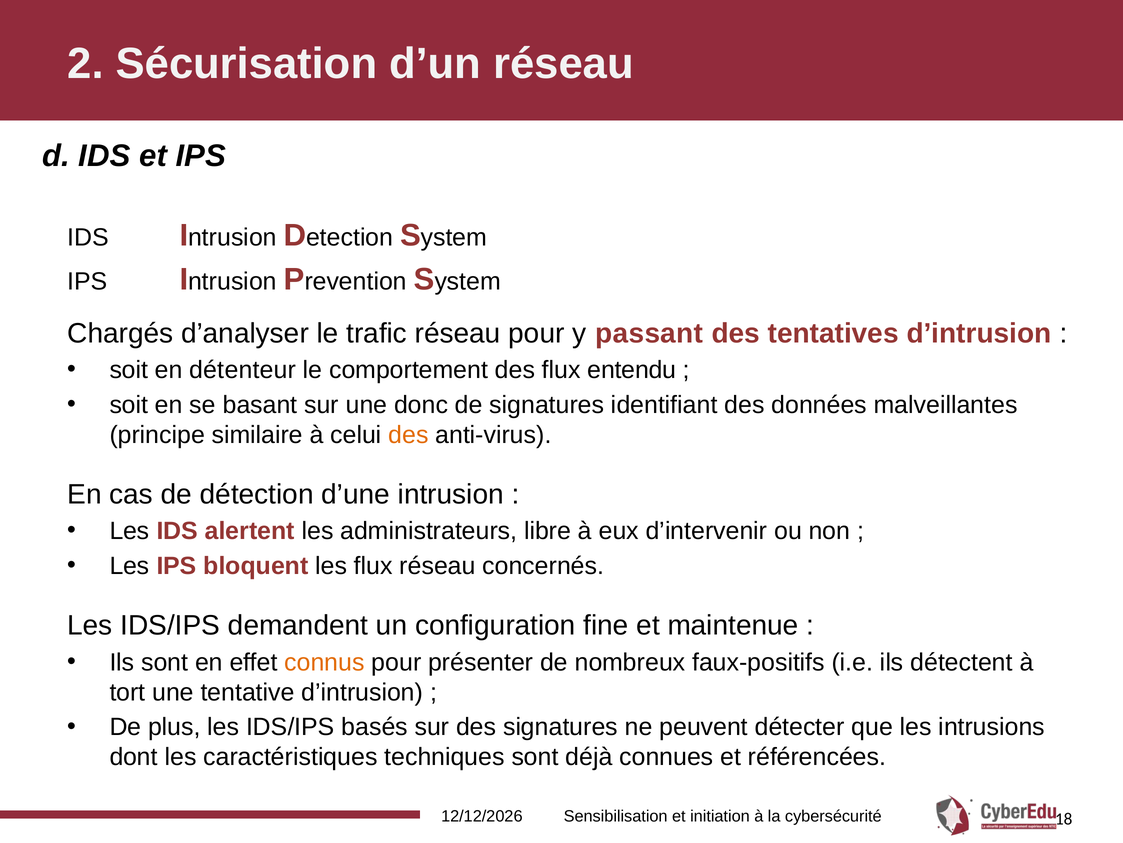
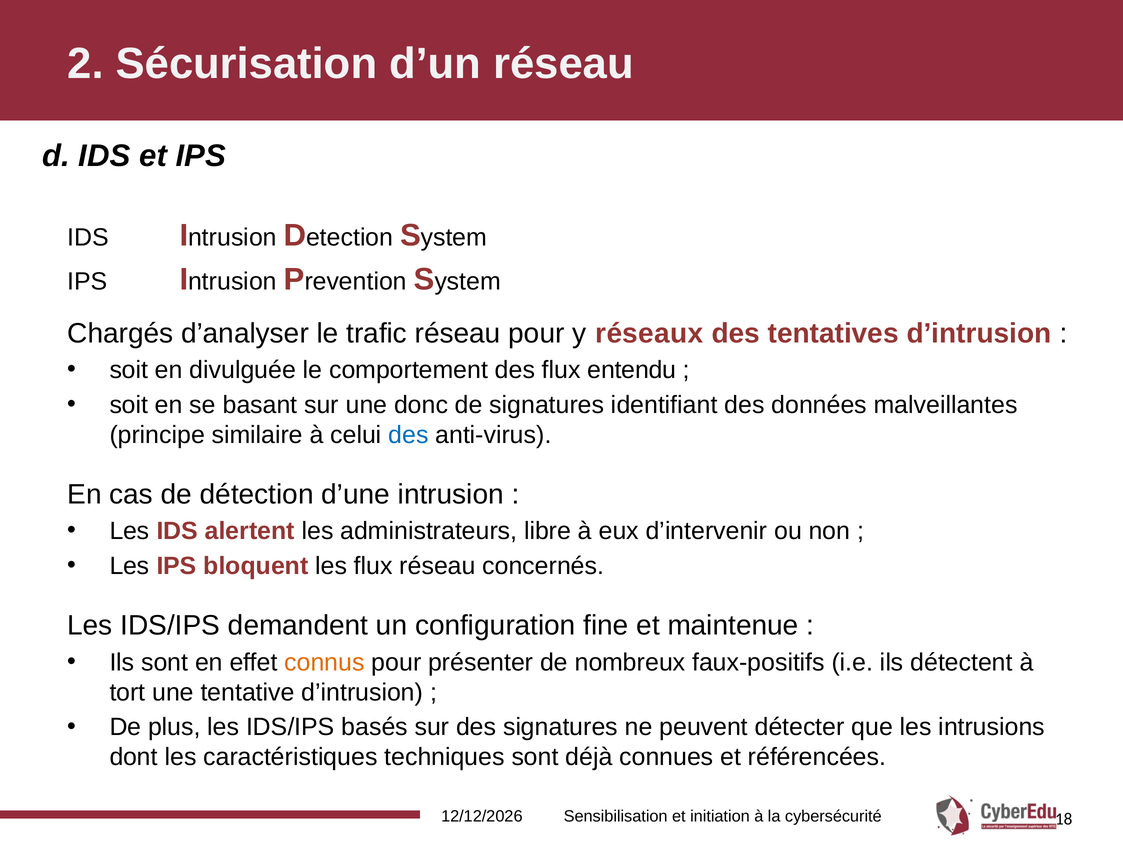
passant: passant -> réseaux (649, 333)
détenteur: détenteur -> divulguée (243, 370)
des colour: orange -> blue (409, 435)
